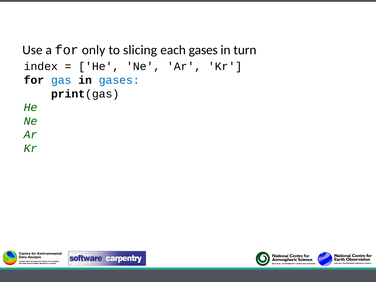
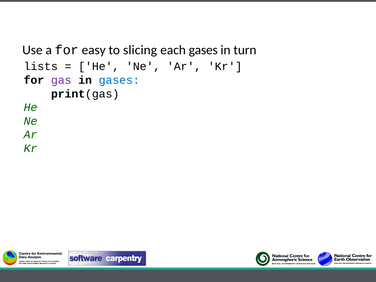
only: only -> easy (94, 50)
index: index -> lists (41, 66)
gas colour: blue -> purple (61, 80)
